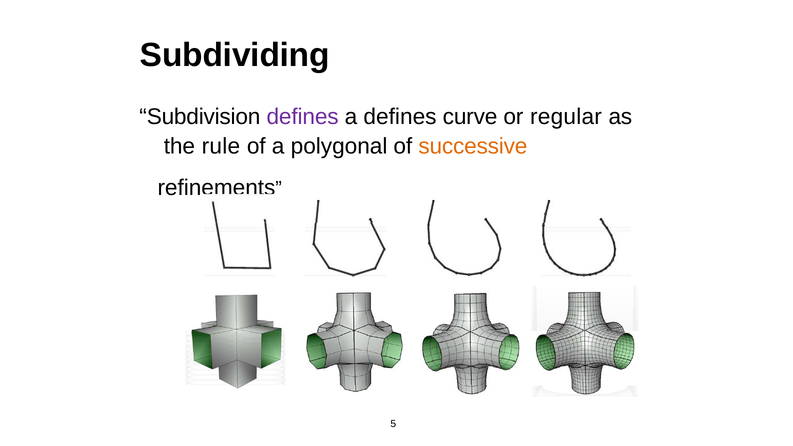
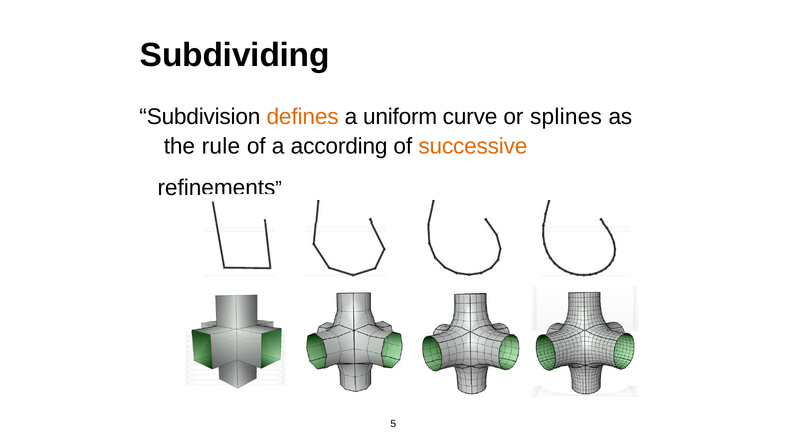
defines colour: purple -> orange (303, 117)
a defines: defines -> uniform (400, 117)
regular: regular -> splines (566, 117)
polygonal: polygonal -> according (339, 146)
